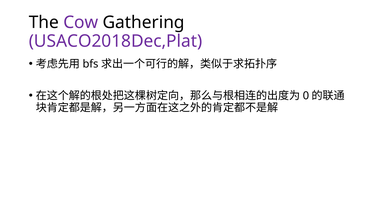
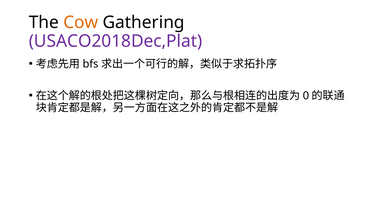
Cow colour: purple -> orange (81, 22)
